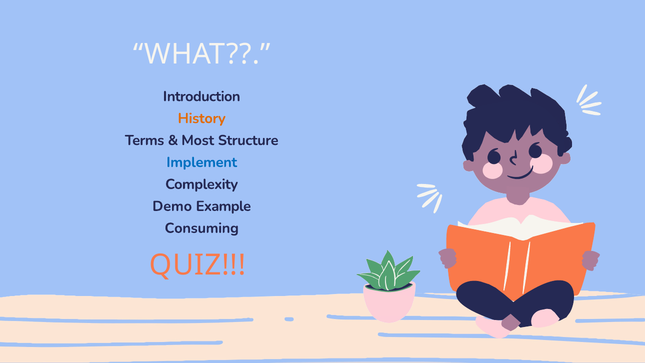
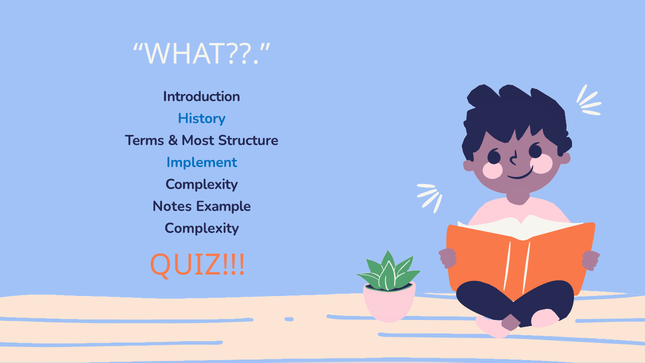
History colour: orange -> blue (202, 118)
Demo: Demo -> Notes (172, 206)
Consuming: Consuming -> Complexity (202, 228)
